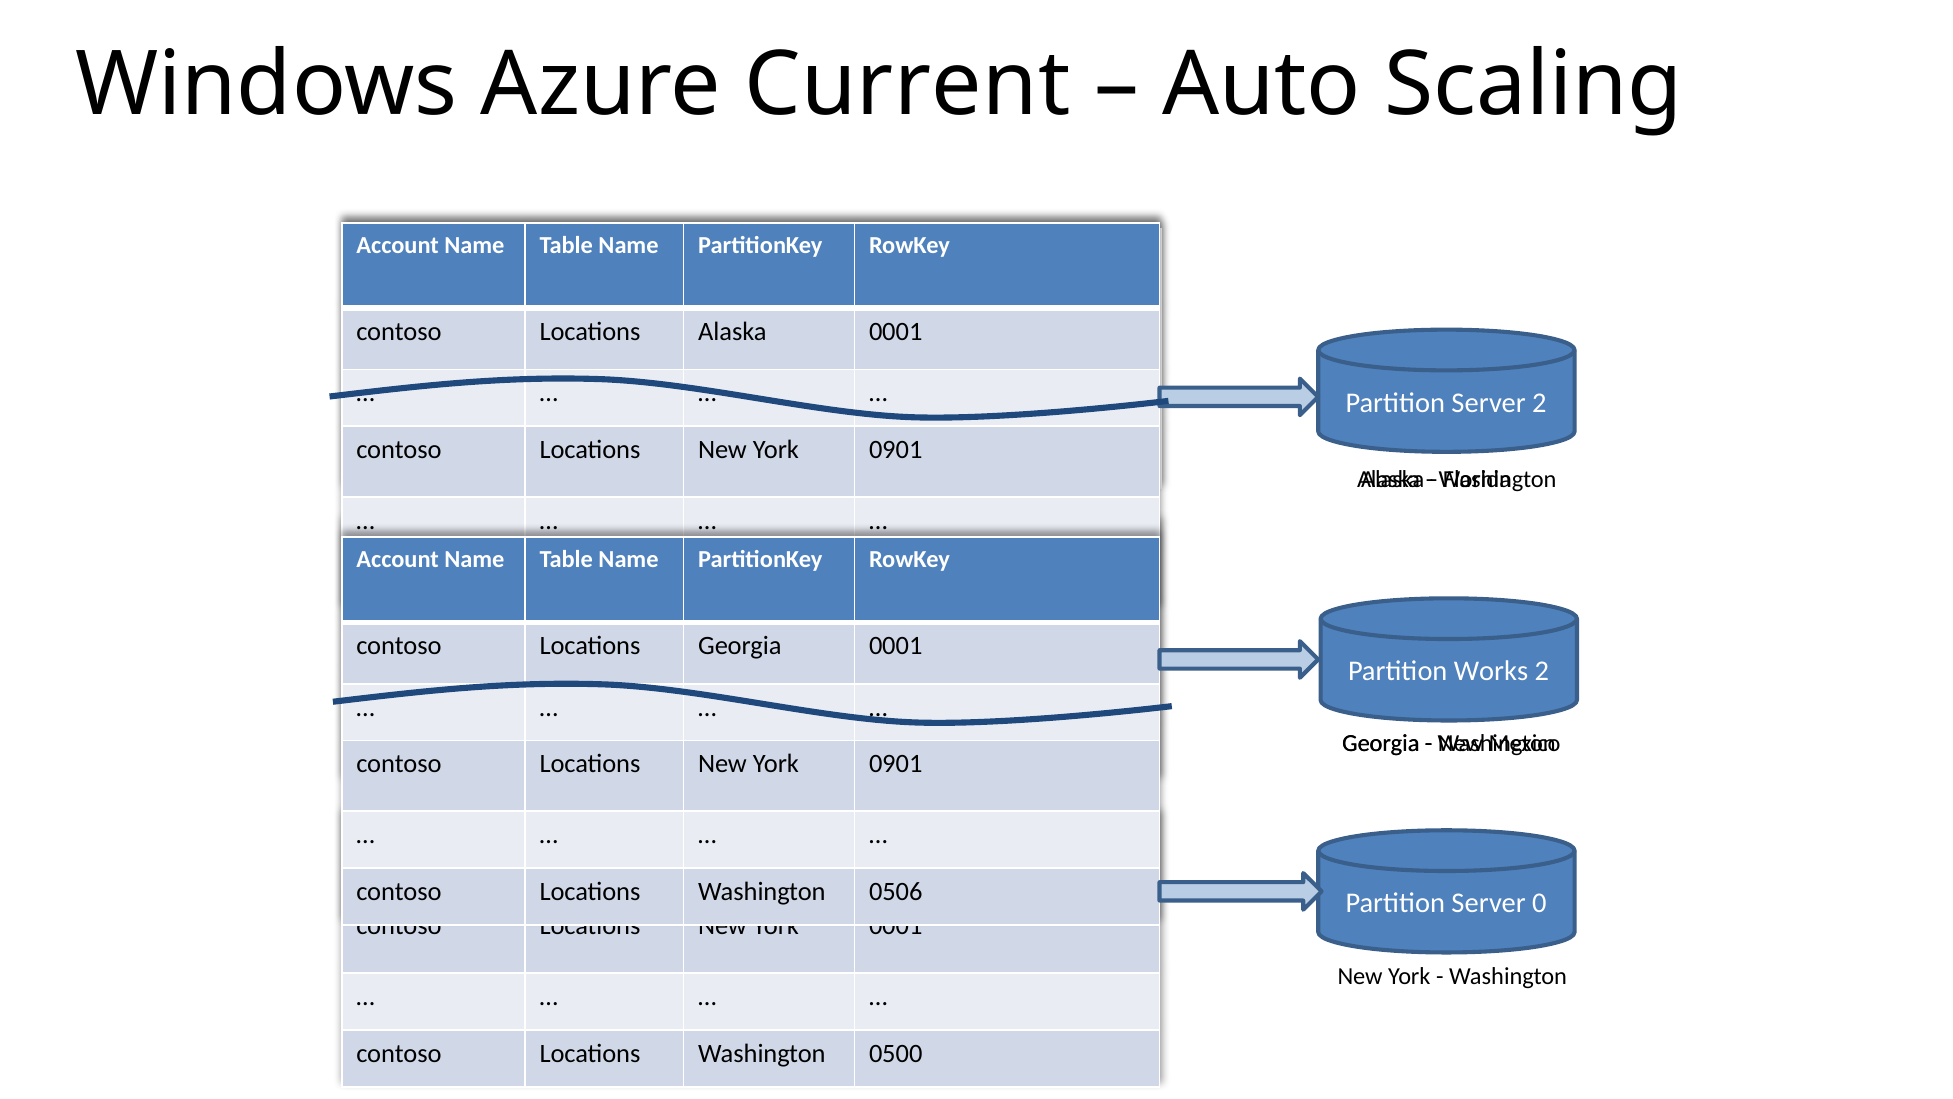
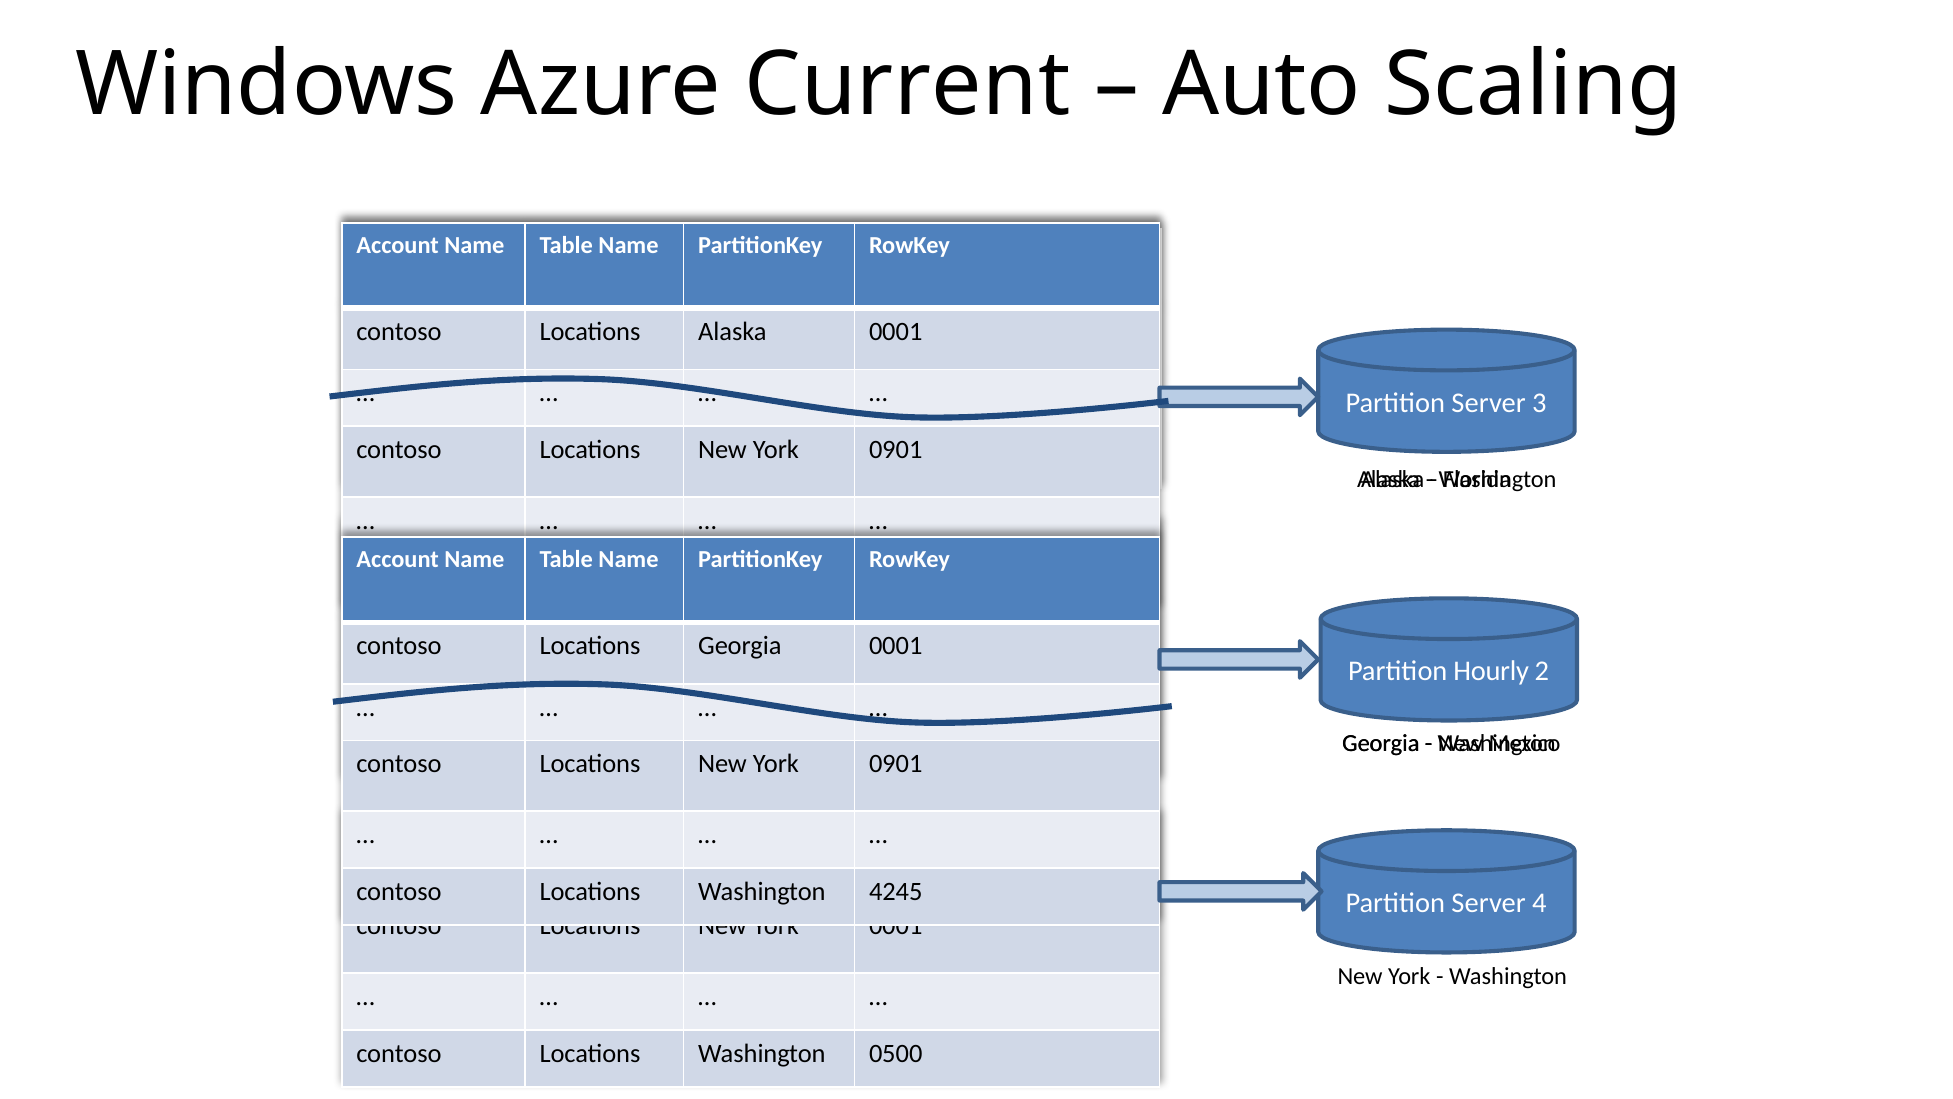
Server 2: 2 -> 3 (1539, 403)
Works: Works -> Hourly (1491, 671)
0506: 0506 -> 4245 (896, 891)
0: 0 -> 4 (1539, 903)
